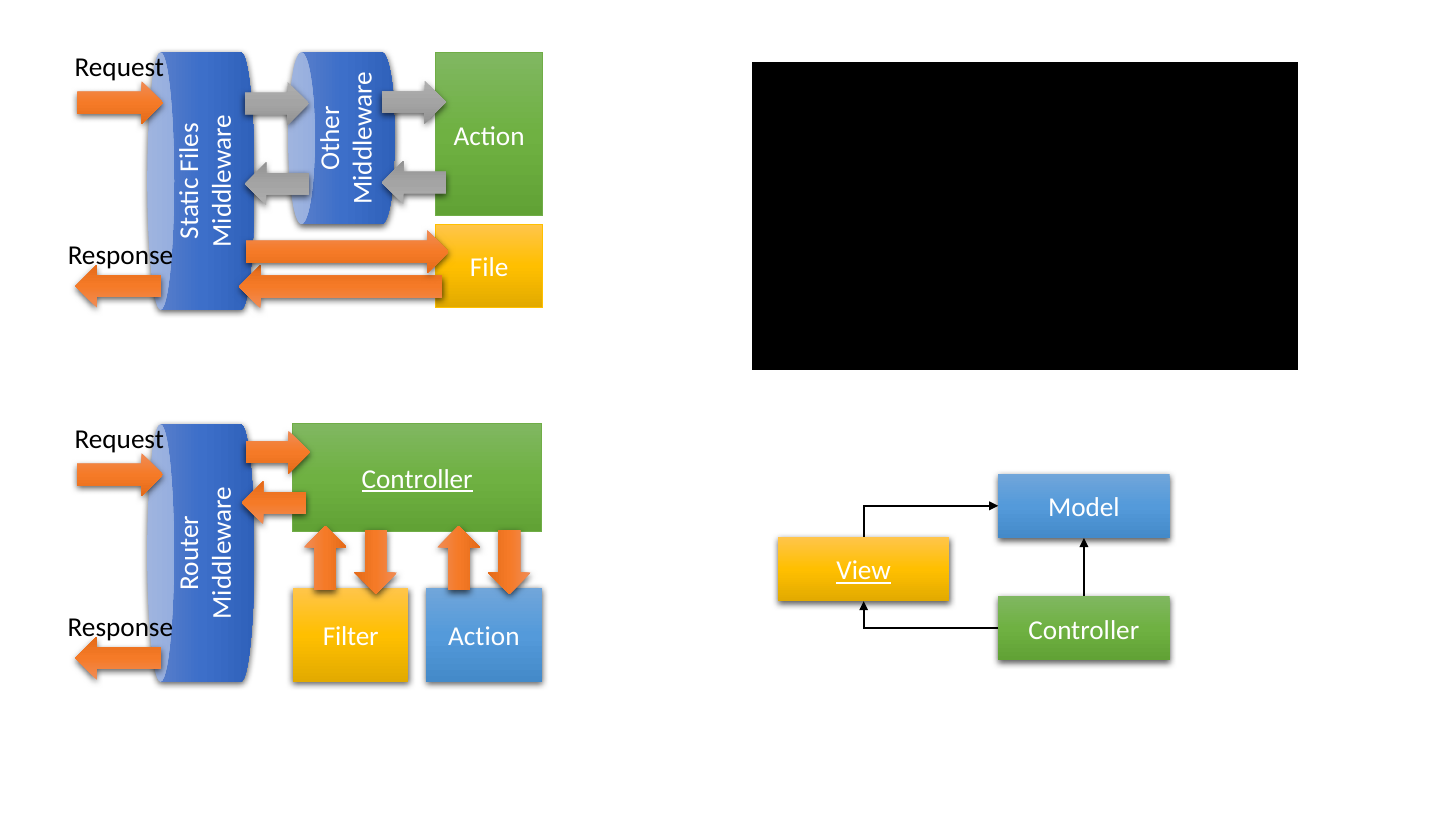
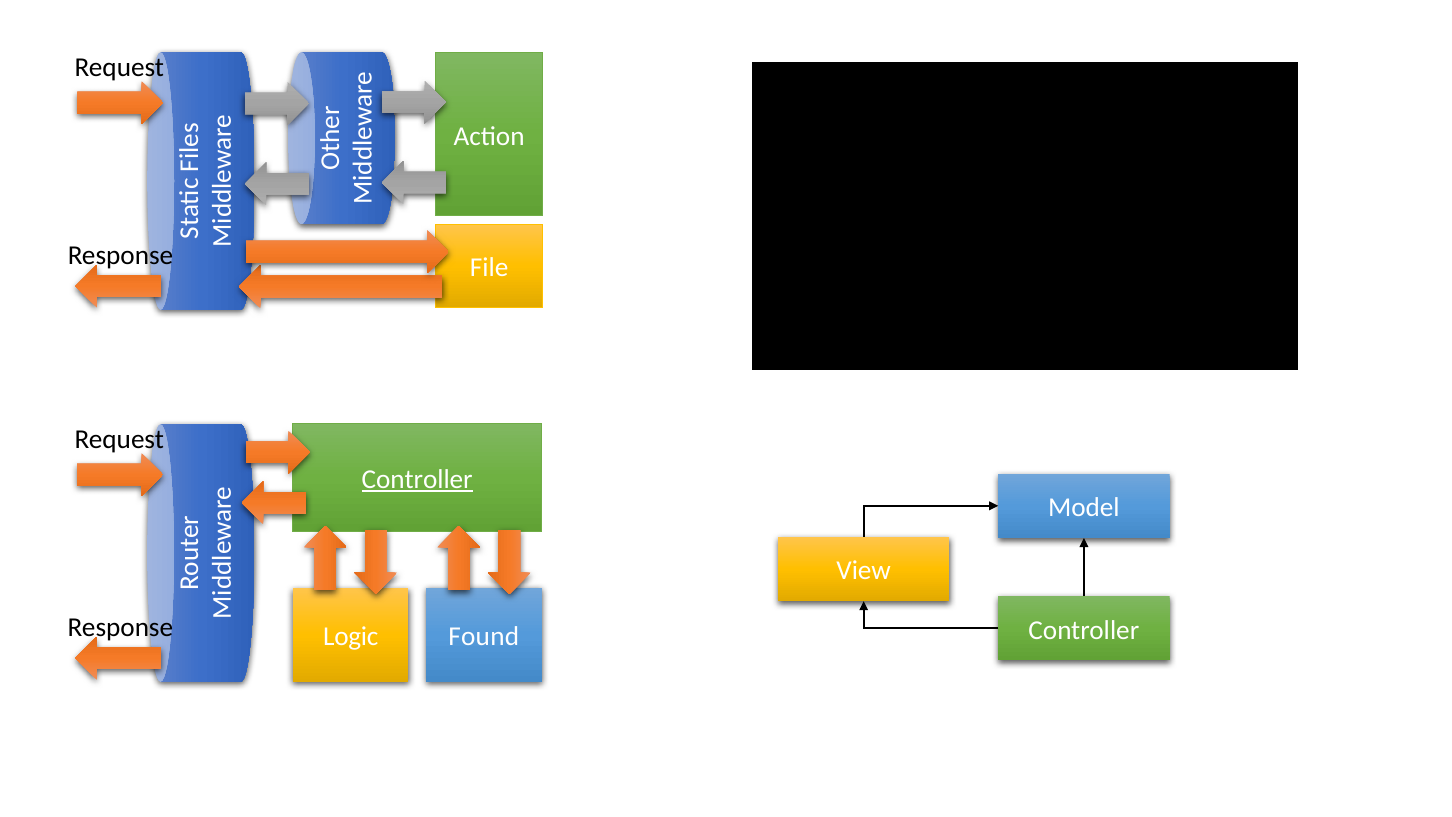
View underline: present -> none (864, 571)
Response Action: Action -> Found (484, 636)
Filter: Filter -> Logic (351, 637)
